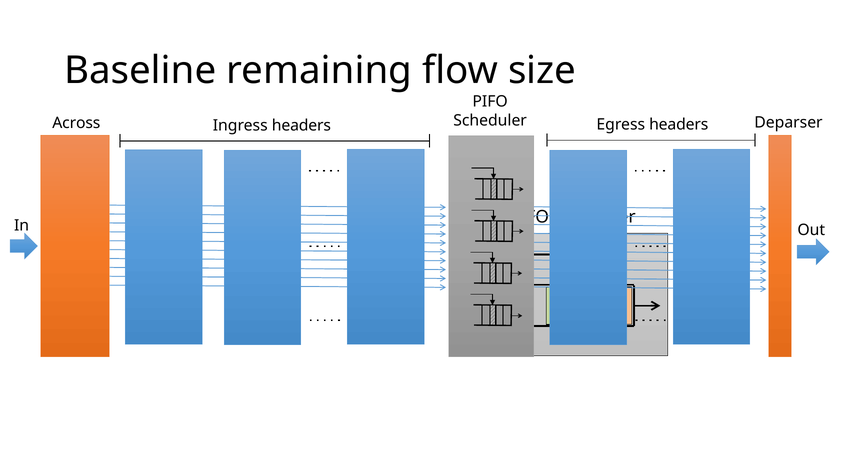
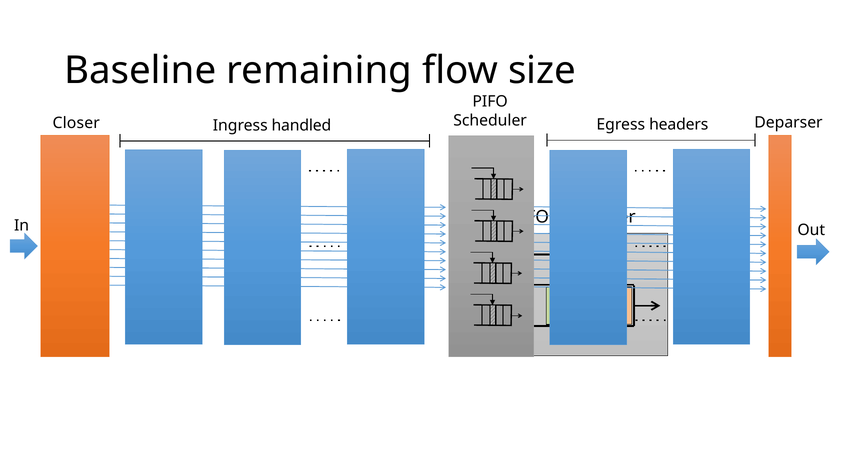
Across: Across -> Closer (76, 123)
Ingress headers: headers -> handled (301, 125)
